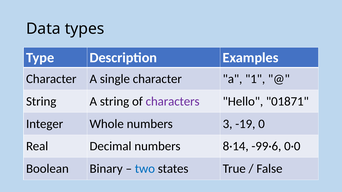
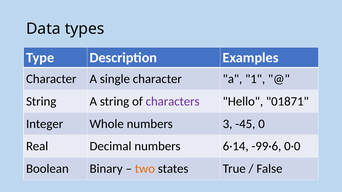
-19: -19 -> -45 (245, 124)
8·14: 8·14 -> 6·14 (236, 147)
two colour: blue -> orange (145, 169)
